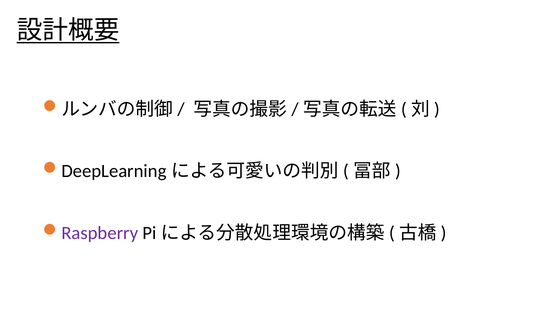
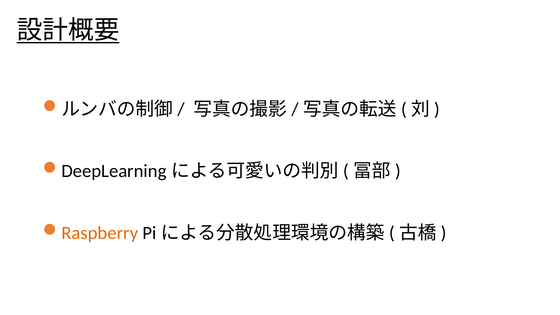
Raspberry colour: purple -> orange (100, 233)
